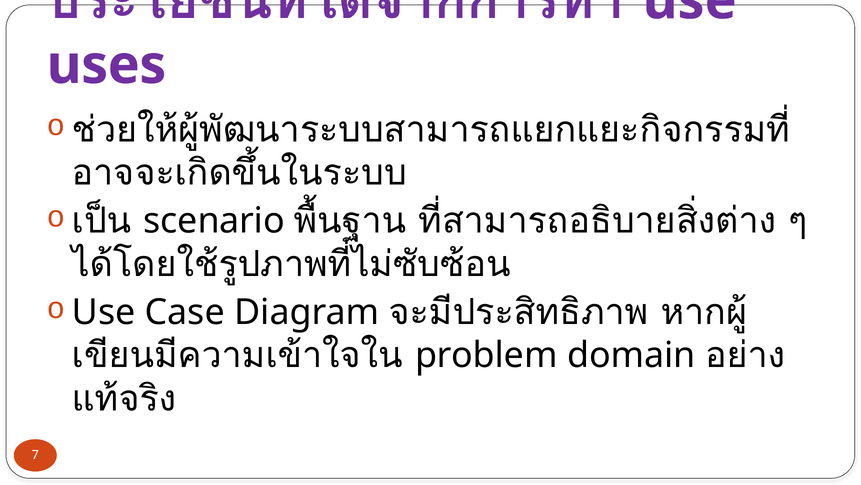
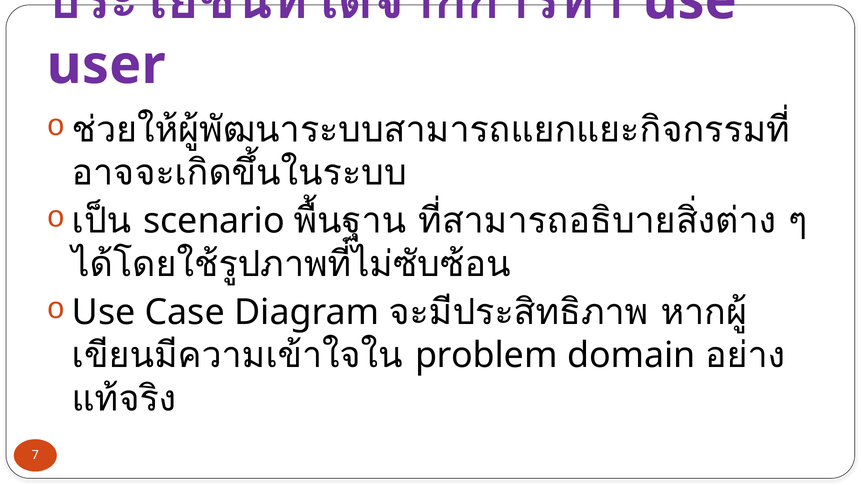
uses: uses -> user (106, 65)
